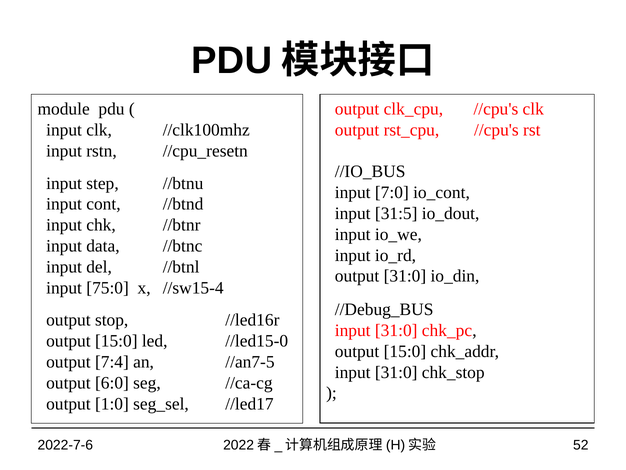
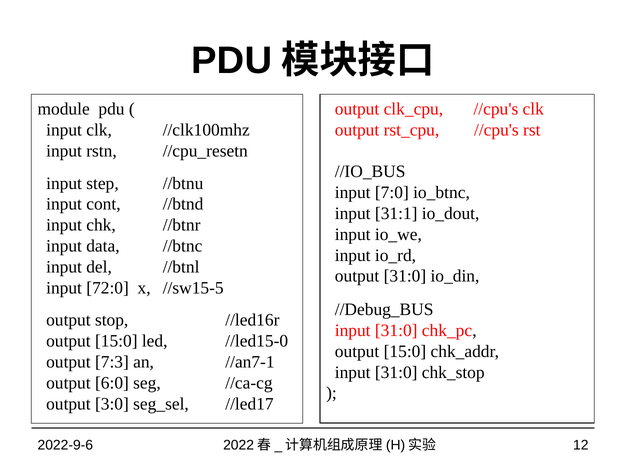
io_cont: io_cont -> io_btnc (442, 192)
31:5: 31:5 -> 31:1 (396, 213)
75:0: 75:0 -> 72:0 (108, 287)
//sw15-4: //sw15-4 -> //sw15-5 (193, 287)
7:4: 7:4 -> 7:3 (112, 362)
//an7-5: //an7-5 -> //an7-1 (250, 362)
1:0: 1:0 -> 3:0 (112, 403)
2022-7-6: 2022-7-6 -> 2022-9-6 (65, 445)
52: 52 -> 12 (581, 445)
